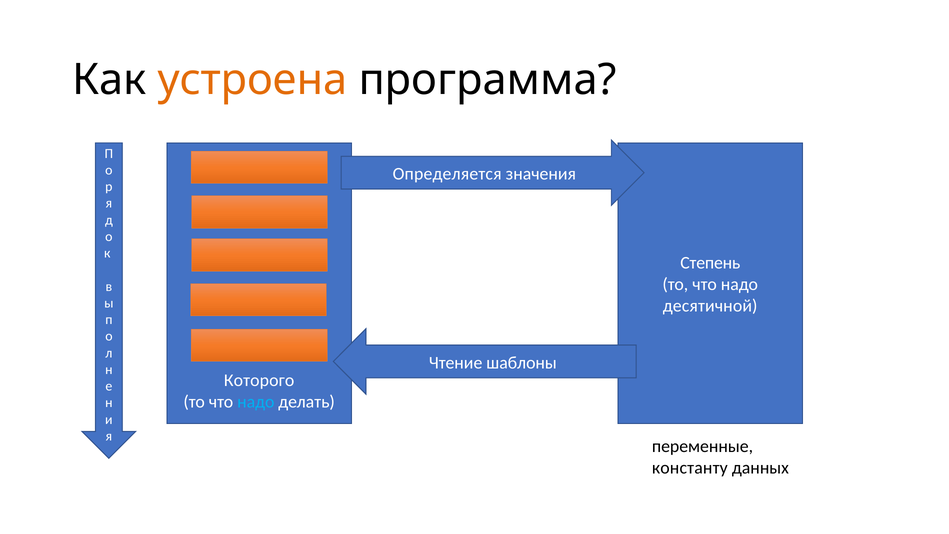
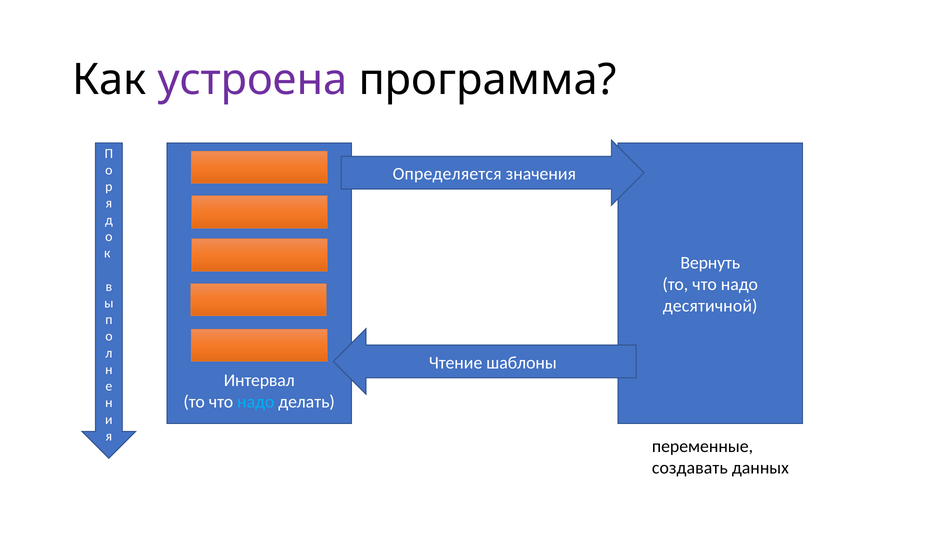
устроена colour: orange -> purple (253, 80)
Степень: Степень -> Вернуть (710, 263)
Которого: Которого -> Интервал (259, 380)
константу: константу -> создавать (690, 468)
